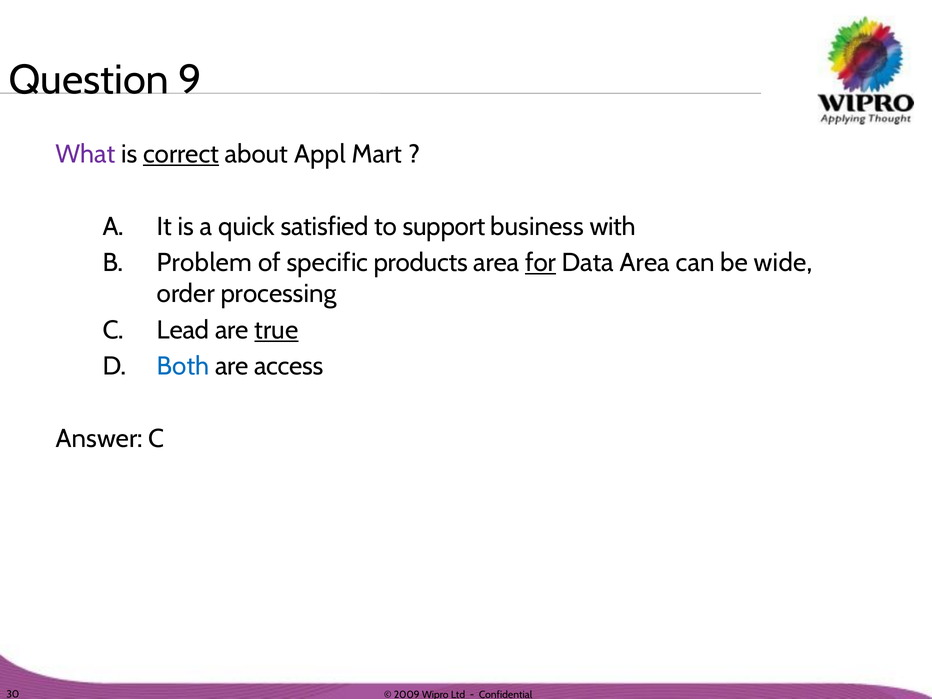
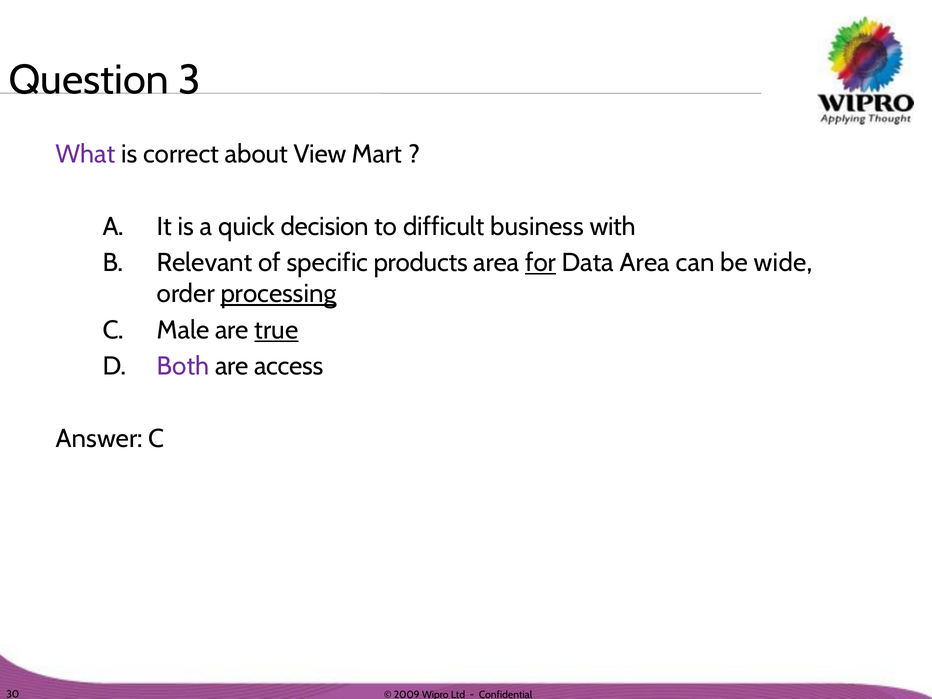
9: 9 -> 3 (190, 80)
correct underline: present -> none (181, 154)
Appl: Appl -> View (320, 154)
satisfied: satisfied -> decision (325, 227)
support: support -> difficult (444, 227)
Problem: Problem -> Relevant (205, 263)
processing underline: none -> present (279, 294)
Lead: Lead -> Male (183, 330)
Both colour: blue -> purple (183, 366)
